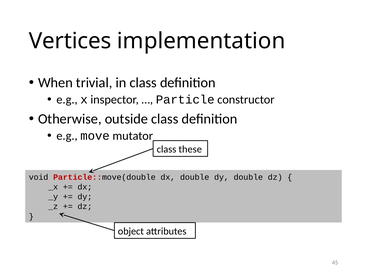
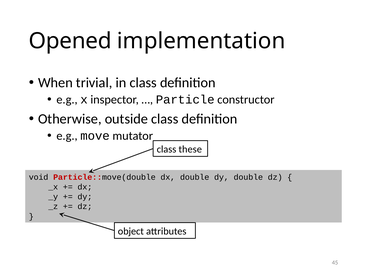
Vertices: Vertices -> Opened (70, 41)
